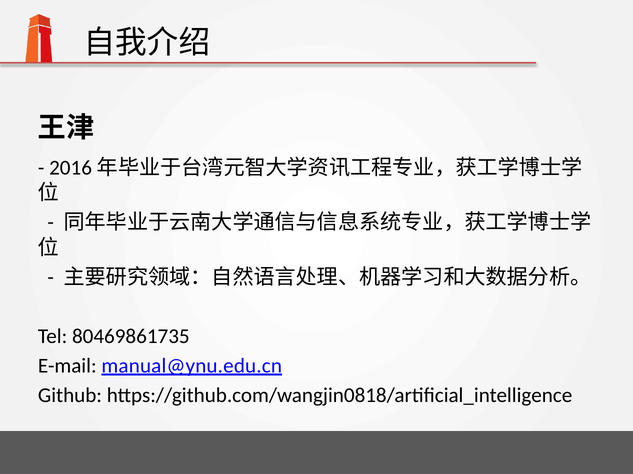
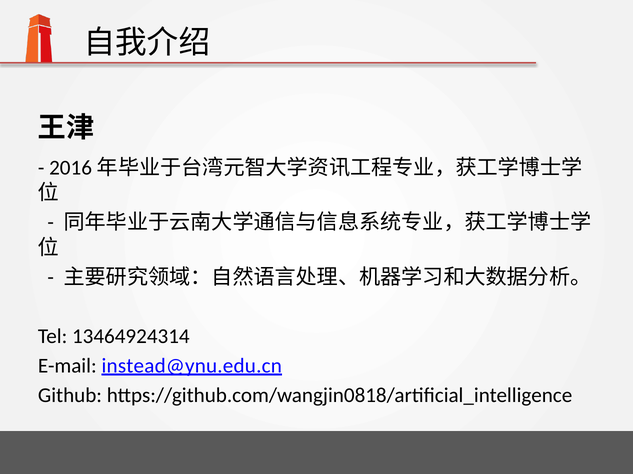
80469861735: 80469861735 -> 13464924314 (131, 337)
manual@ynu.edu.cn: manual@ynu.edu.cn -> instead@ynu.edu.cn (192, 366)
